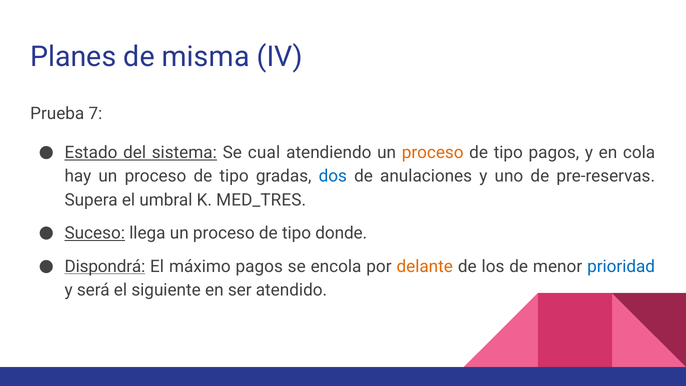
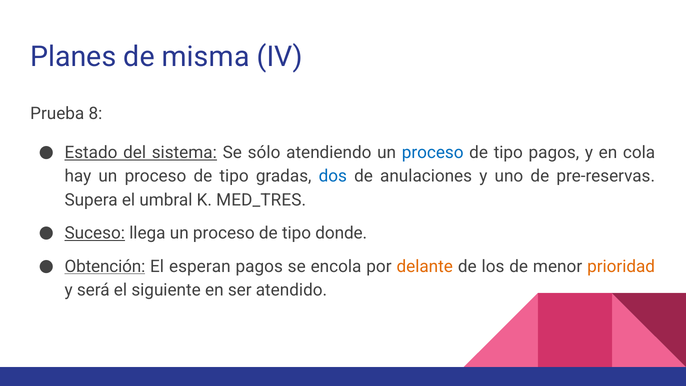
7: 7 -> 8 (95, 114)
cual: cual -> sólo (264, 153)
proceso colour: orange -> blue (433, 153)
Dispondrá: Dispondrá -> Obtención (105, 266)
máximo: máximo -> esperan (200, 266)
prioridad colour: blue -> orange (621, 266)
